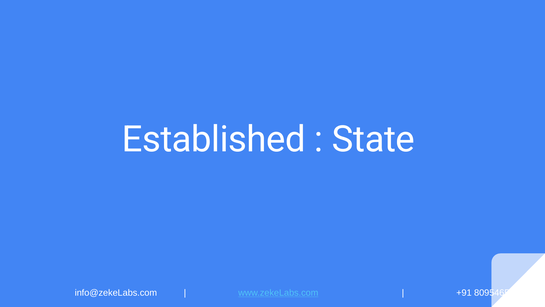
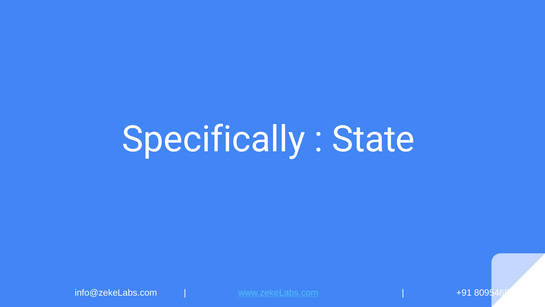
Established: Established -> Specifically (214, 139)
